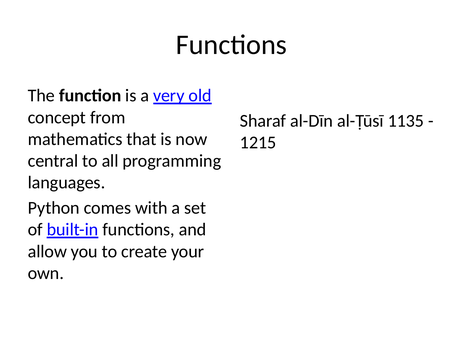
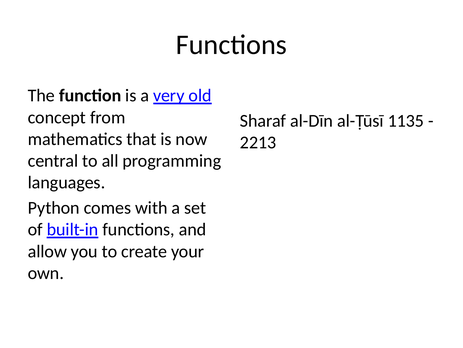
1215: 1215 -> 2213 (258, 142)
